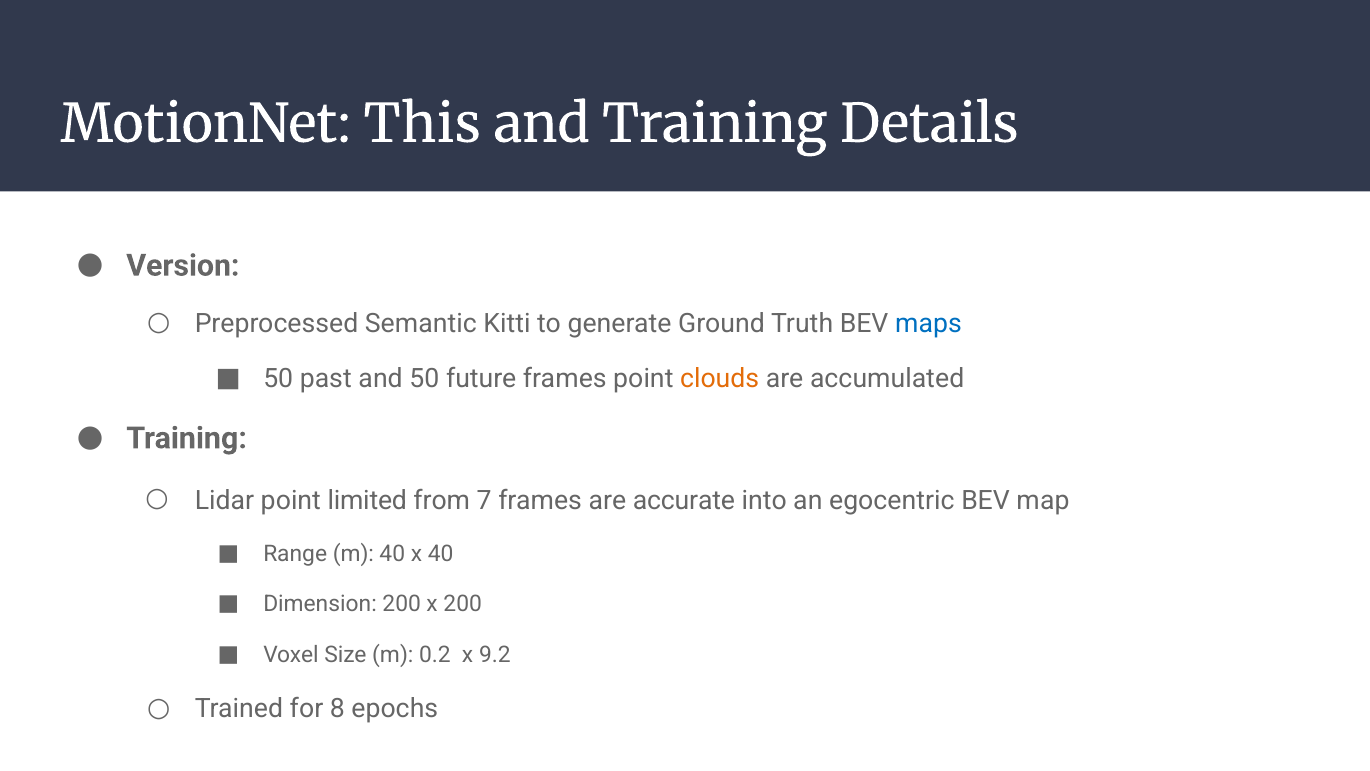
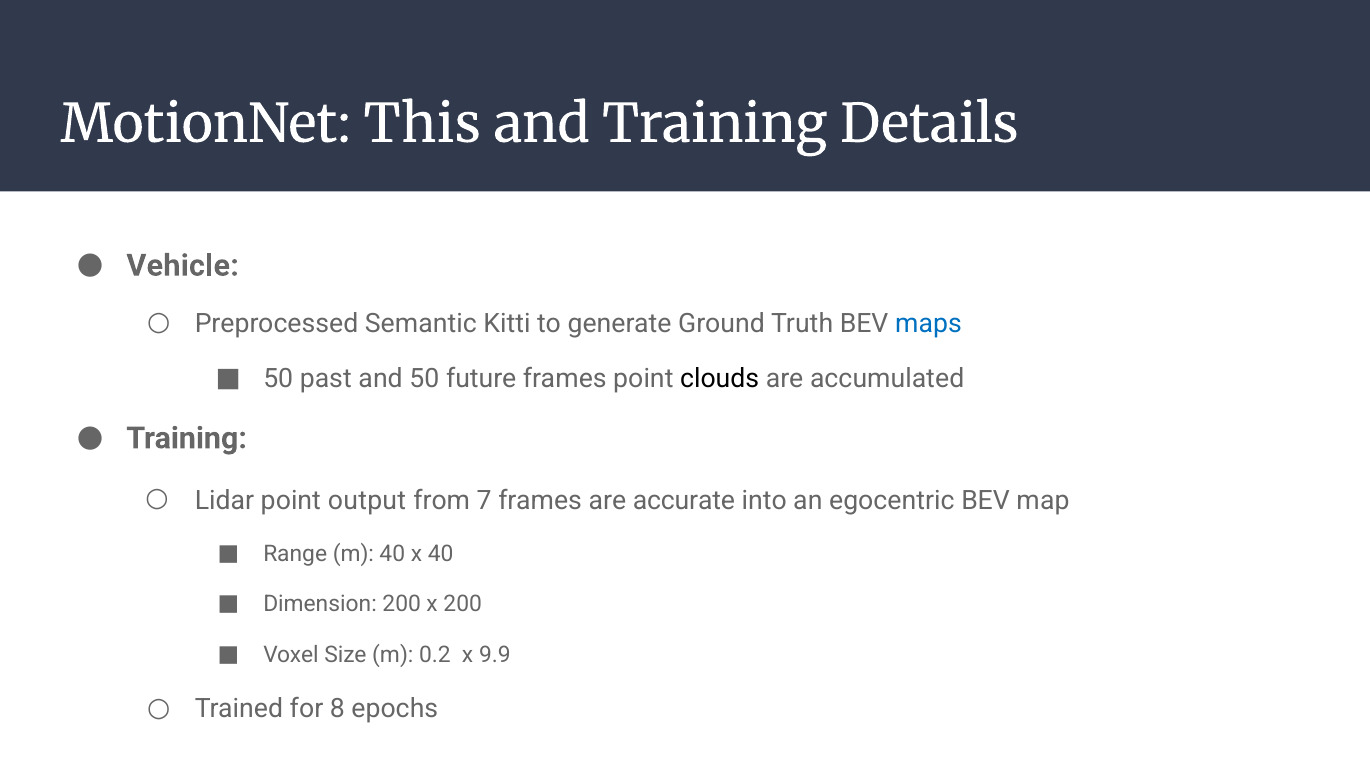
Version: Version -> Vehicle (183, 265)
clouds colour: orange -> black (720, 379)
limited: limited -> output (367, 500)
9.2: 9.2 -> 9.9 (495, 655)
